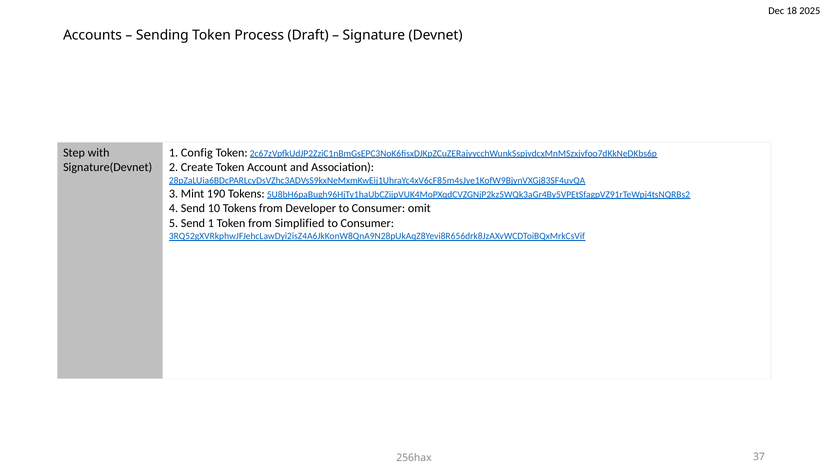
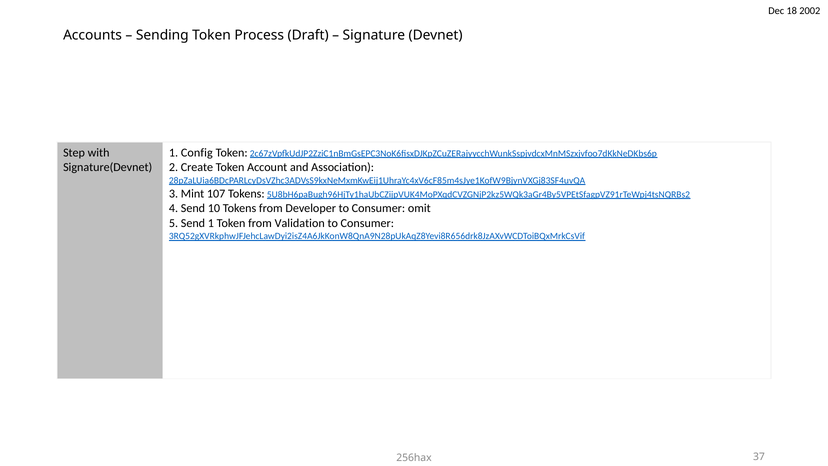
2025: 2025 -> 2002 (810, 11)
190: 190 -> 107 (216, 194)
Simplified: Simplified -> Validation (300, 223)
